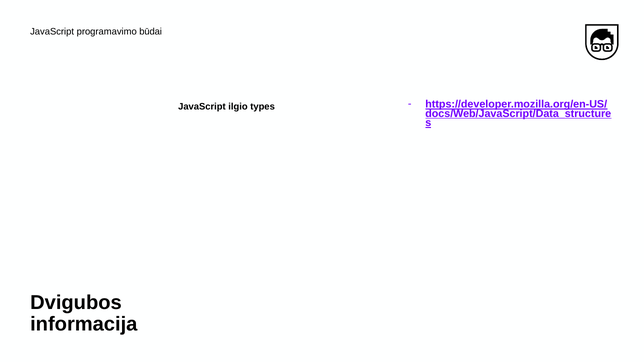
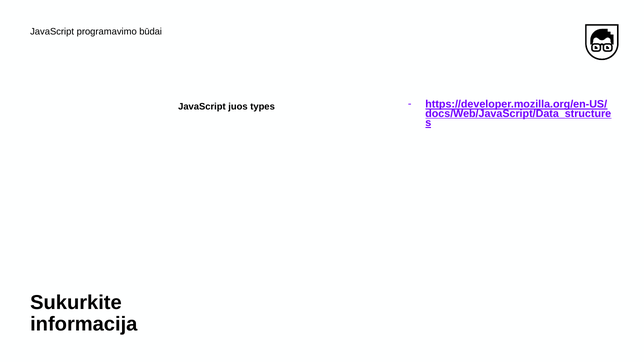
ilgio: ilgio -> juos (238, 107)
Dvigubos: Dvigubos -> Sukurkite (76, 303)
